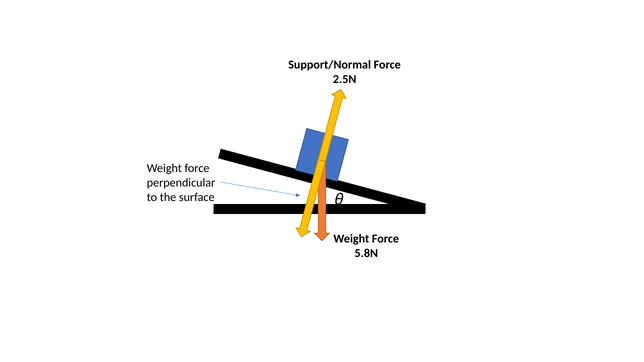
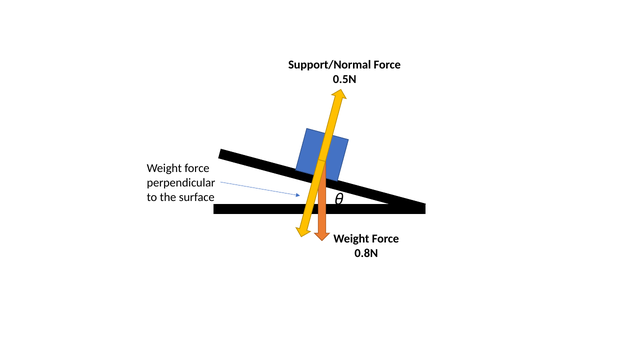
2.5N: 2.5N -> 0.5N (345, 79)
5.8N: 5.8N -> 0.8N (366, 253)
